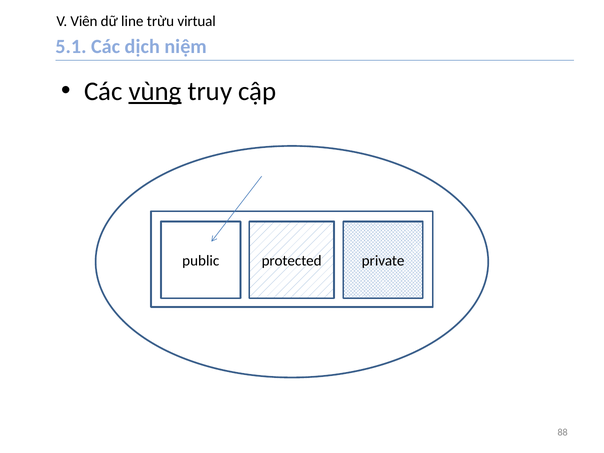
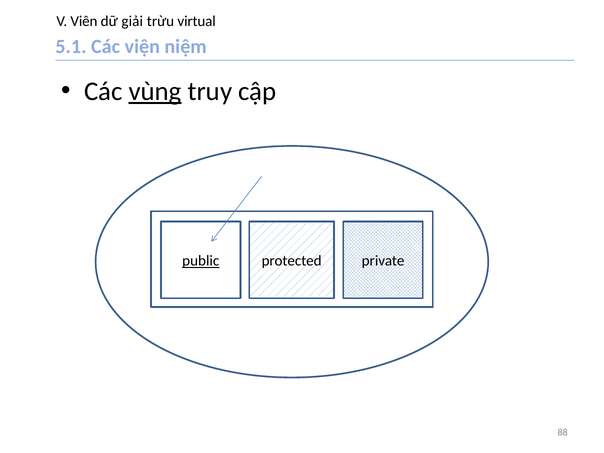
line: line -> giải (132, 21)
dịch: dịch -> viện (142, 47)
public underline: none -> present (201, 261)
